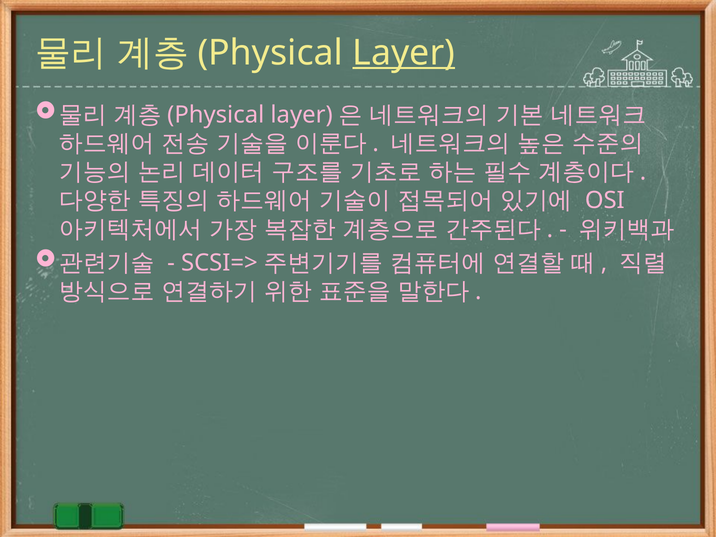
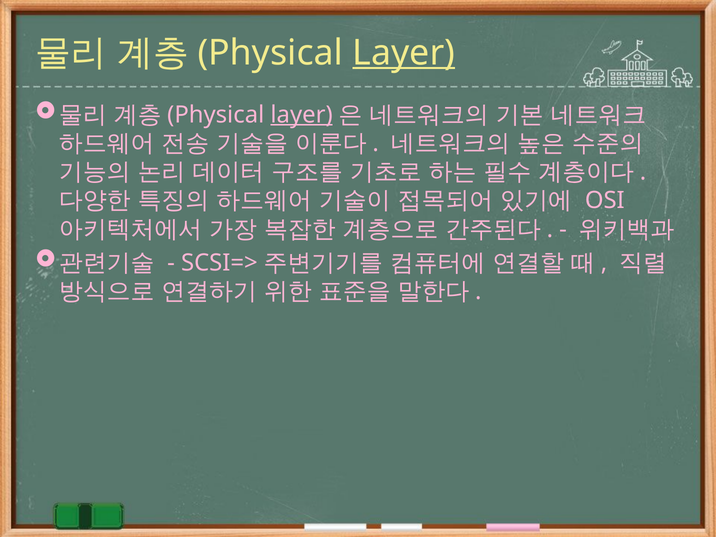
layer underline: none -> present (302, 115)
